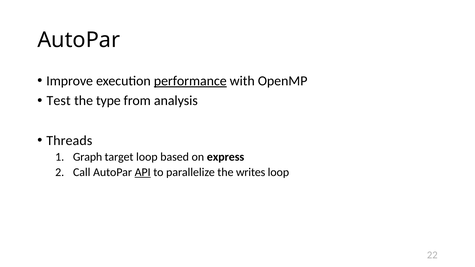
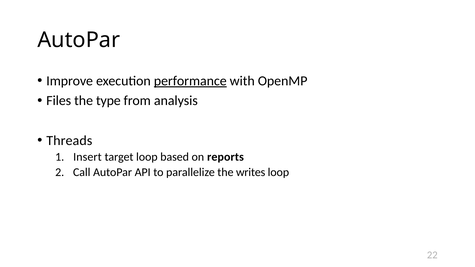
Test: Test -> Files (59, 101)
Graph: Graph -> Insert (87, 157)
express: express -> reports (225, 157)
API underline: present -> none (143, 172)
